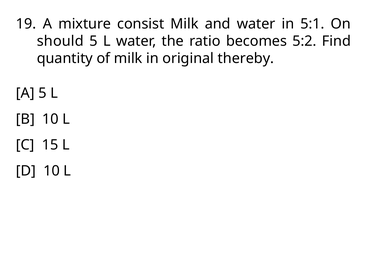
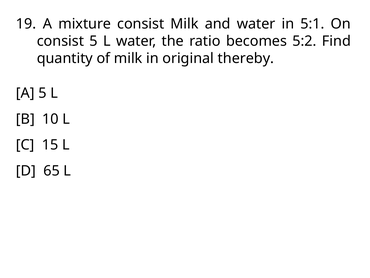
should: should -> consist (60, 41)
D 10: 10 -> 65 (52, 171)
